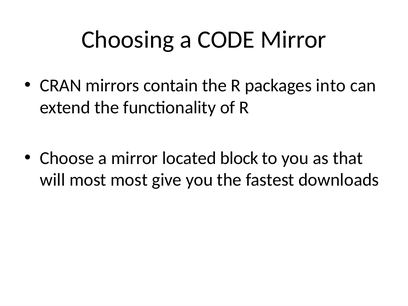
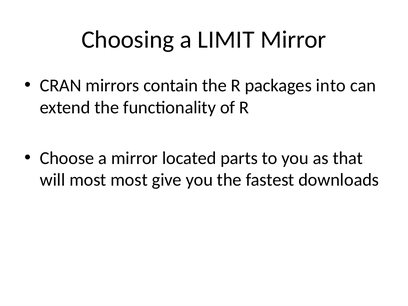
CODE: CODE -> LIMIT (226, 39)
block: block -> parts (239, 158)
